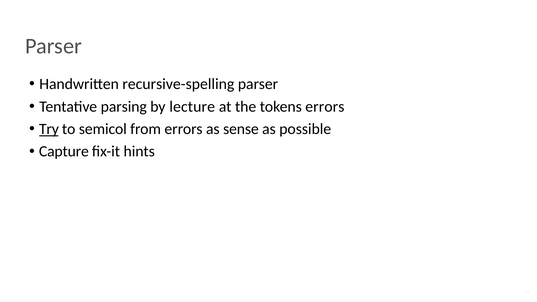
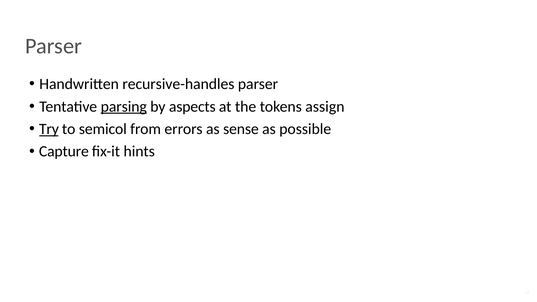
recursive-spelling: recursive-spelling -> recursive-handles (178, 84)
parsing underline: none -> present (124, 107)
lecture: lecture -> aspects (192, 107)
tokens errors: errors -> assign (325, 107)
